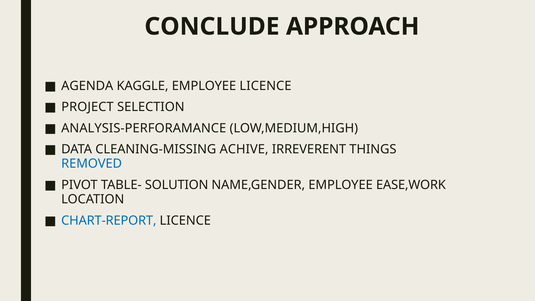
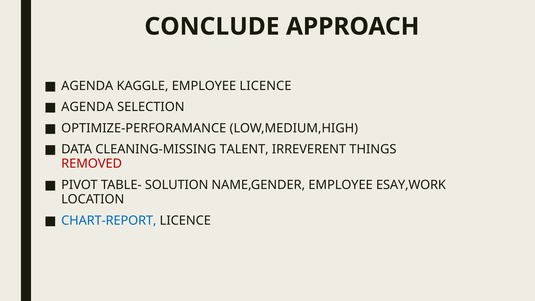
PROJECT: PROJECT -> AGENDA (87, 107)
ANALYSIS-PERFORAMANCE: ANALYSIS-PERFORAMANCE -> OPTIMIZE-PERFORAMANCE (144, 128)
ACHIVE: ACHIVE -> TALENT (244, 149)
REMOVED colour: blue -> red (92, 164)
EASE,WORK: EASE,WORK -> ESAY,WORK (411, 185)
